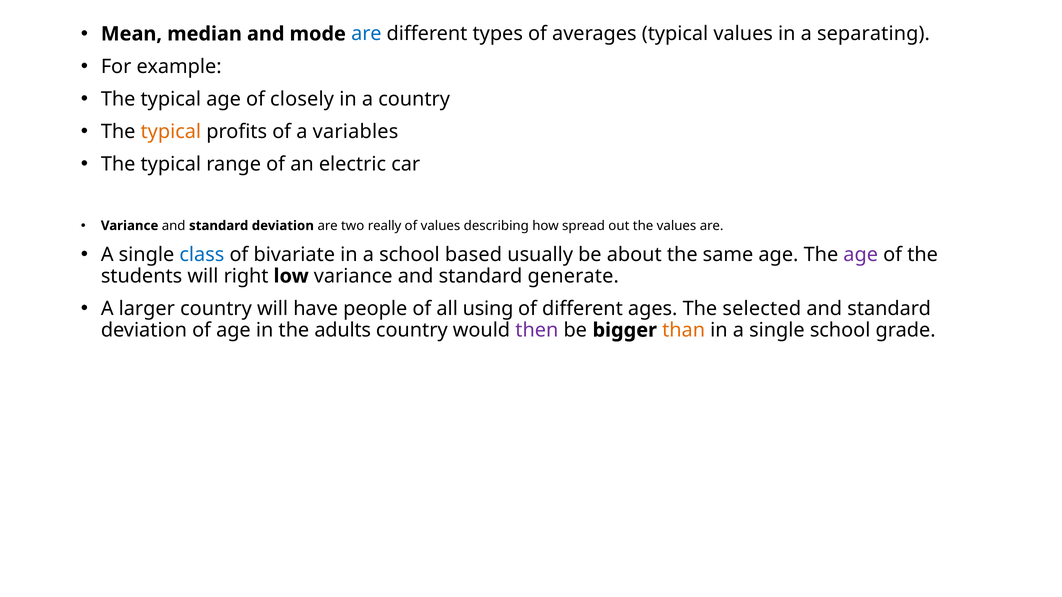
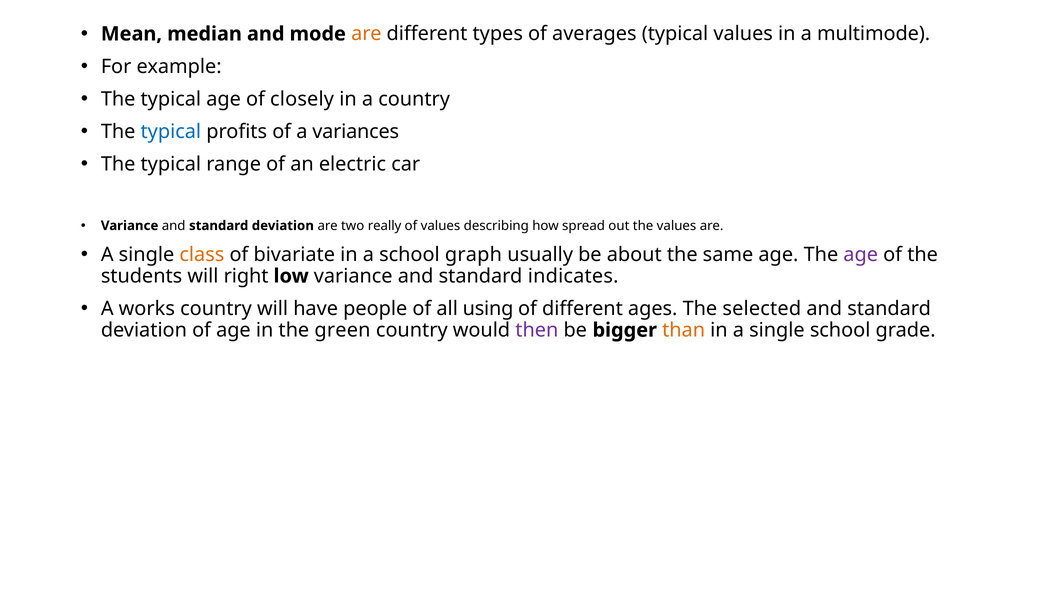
are colour: blue -> orange (366, 34)
separating: separating -> multimode (874, 34)
typical colour: orange -> blue (171, 132)
variables: variables -> variances (356, 132)
class colour: blue -> orange (202, 255)
based: based -> graph (473, 255)
generate: generate -> indicates (573, 276)
larger: larger -> works (147, 309)
adults: adults -> green (342, 330)
